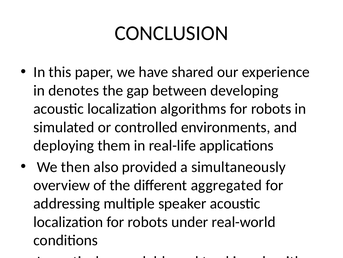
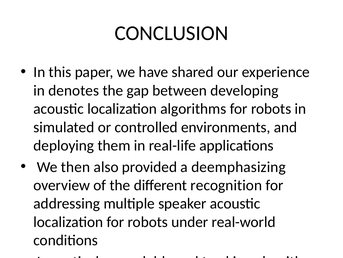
simultaneously: simultaneously -> deemphasizing (239, 166)
aggregated: aggregated -> recognition (226, 185)
